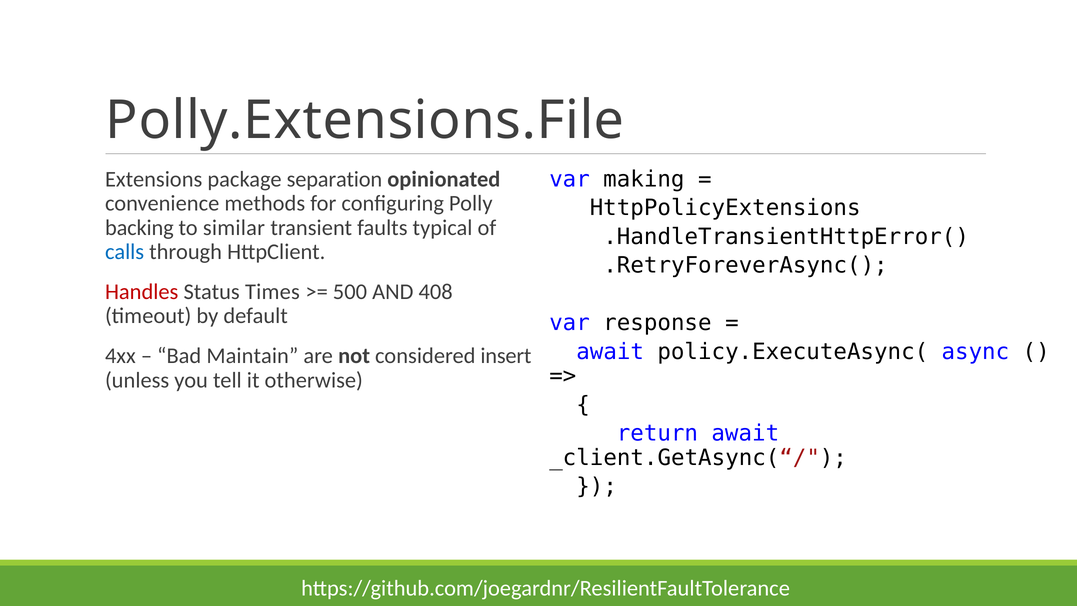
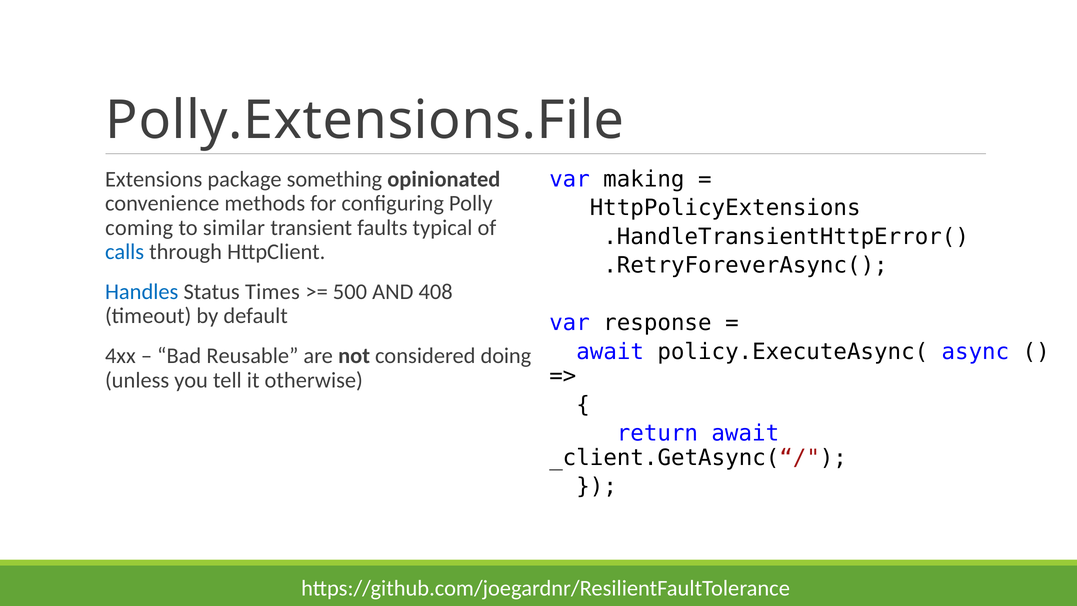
separation: separation -> something (334, 179)
backing: backing -> coming (139, 228)
Handles colour: red -> blue (142, 292)
Maintain: Maintain -> Reusable (252, 356)
insert: insert -> doing (506, 356)
